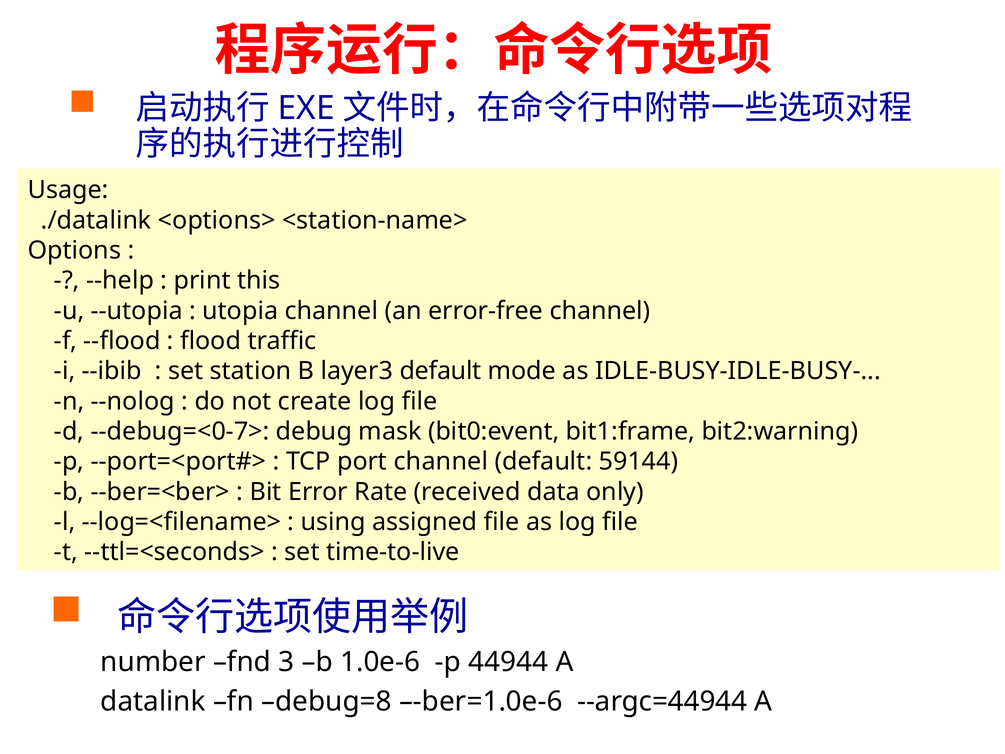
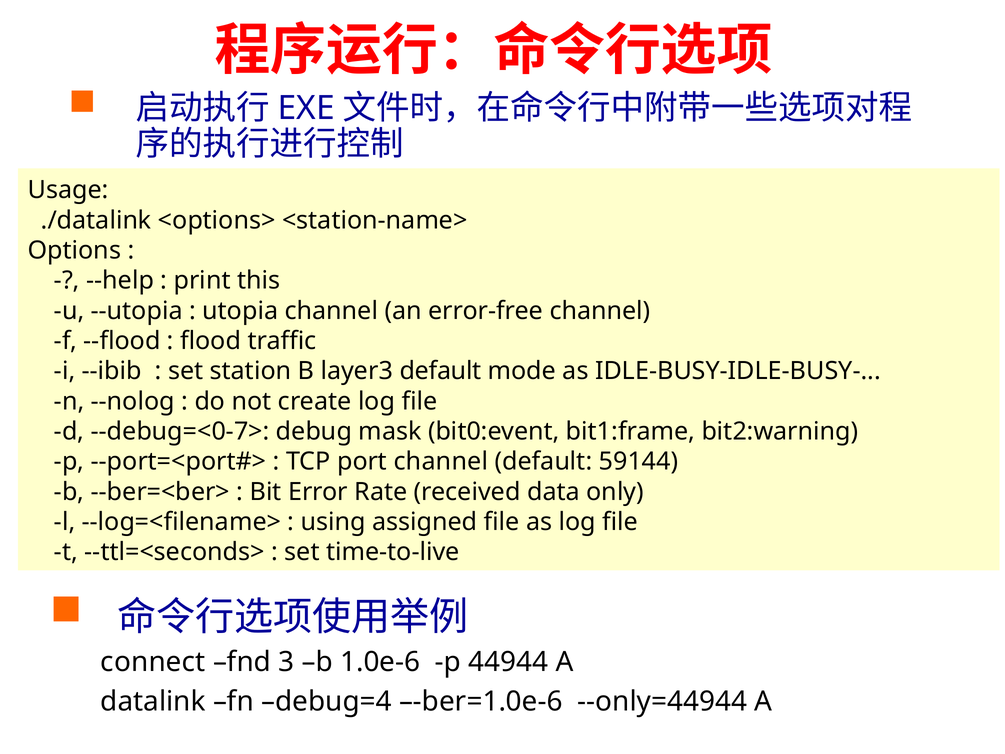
number: number -> connect (153, 662)
debug=8: debug=8 -> debug=4 (326, 701)
--argc=44944: --argc=44944 -> --only=44944 (662, 701)
